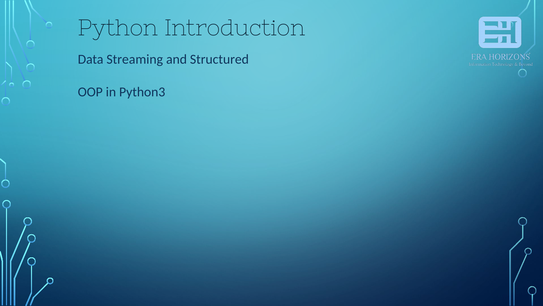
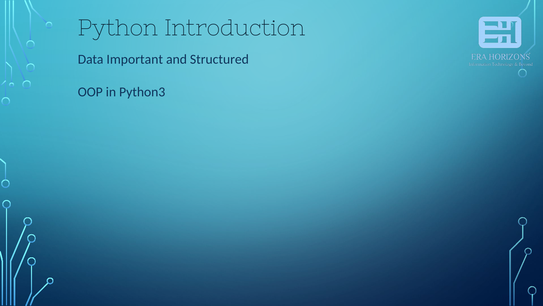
Streaming: Streaming -> Important (135, 59)
